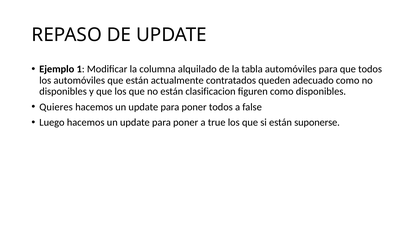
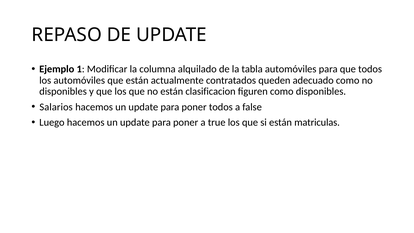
Quieres: Quieres -> Salarios (56, 107)
suponerse: suponerse -> matriculas (317, 122)
